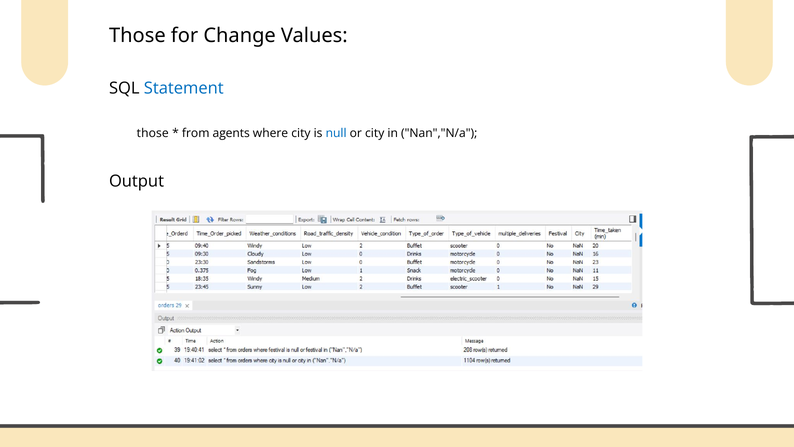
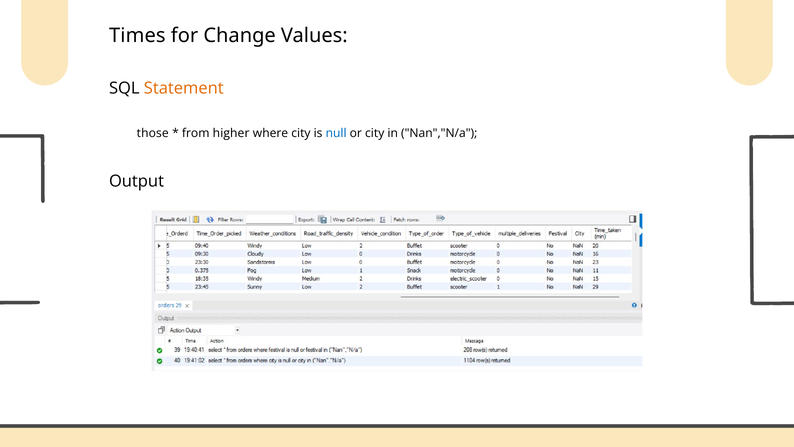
Those: Those -> Times (137, 36)
Statement colour: blue -> orange (184, 88)
agents: agents -> higher (231, 133)
